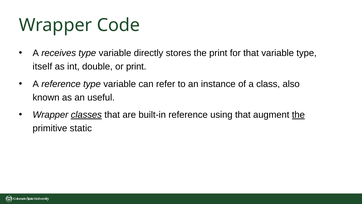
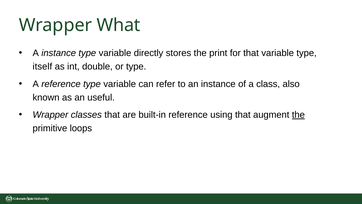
Code: Code -> What (119, 25)
A receives: receives -> instance (59, 53)
or print: print -> type (136, 66)
classes underline: present -> none (86, 115)
static: static -> loops (81, 128)
